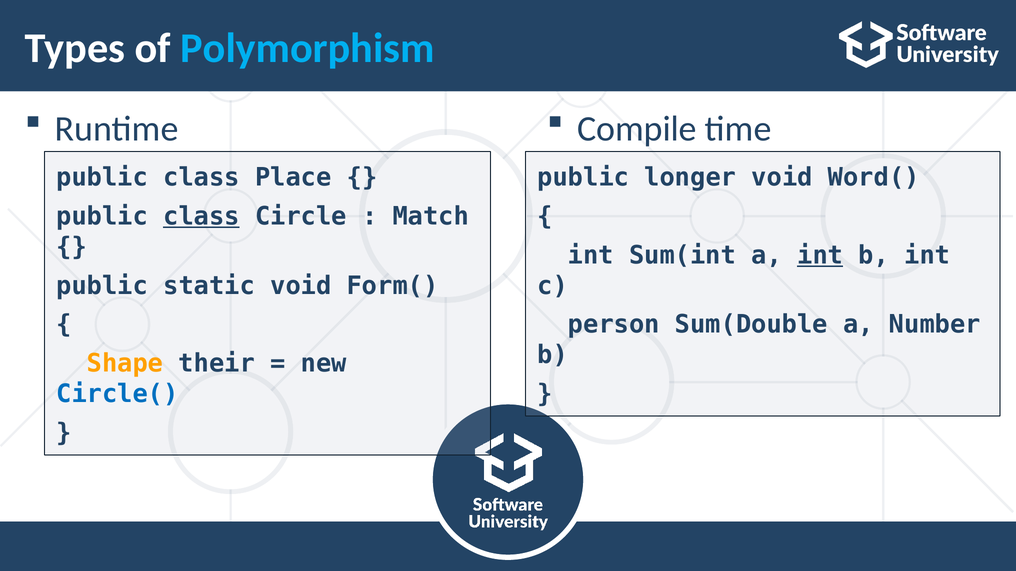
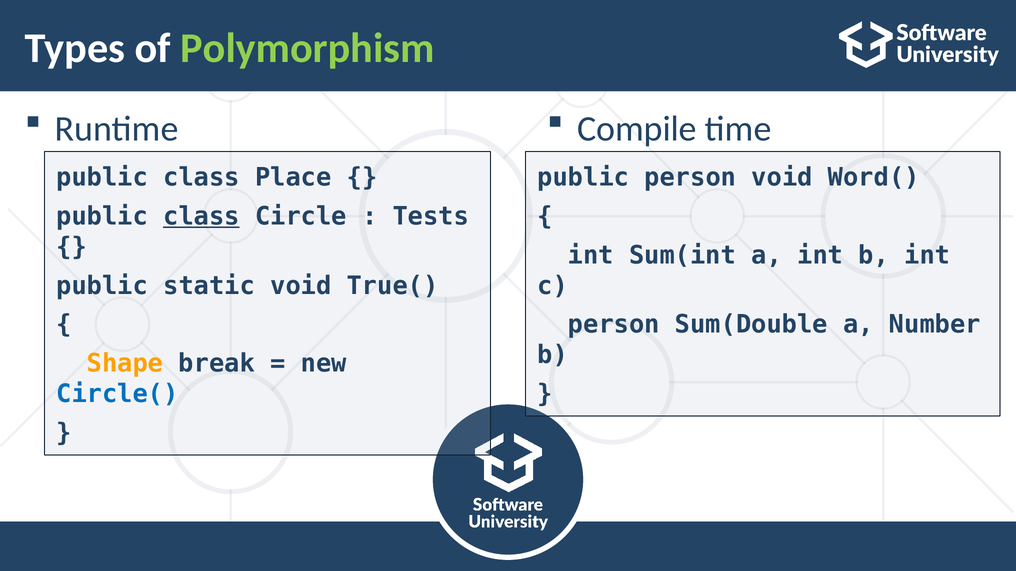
Polymorphism colour: light blue -> light green (307, 48)
public longer: longer -> person (690, 178)
Match: Match -> Tests (431, 217)
int underline: present -> none (820, 256)
Form(: Form( -> True( (393, 286)
their: their -> break (217, 364)
